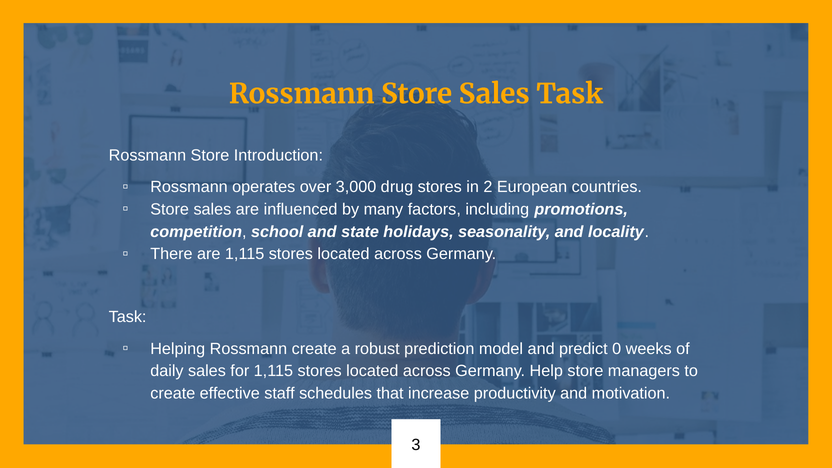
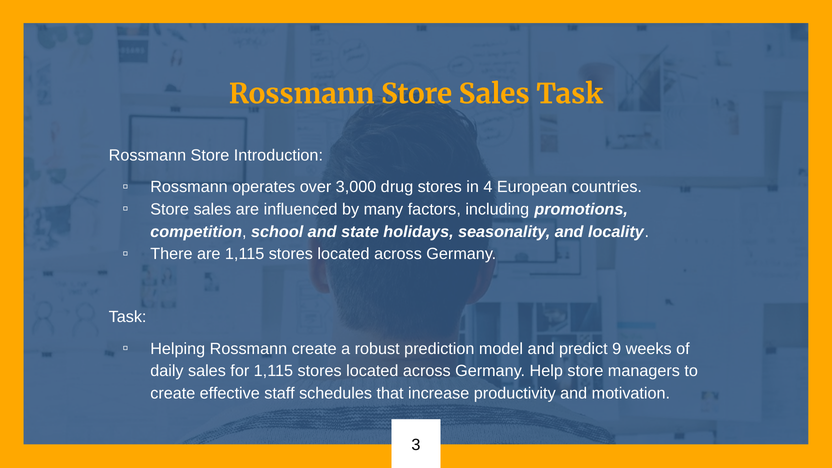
2: 2 -> 4 (488, 187)
0: 0 -> 9 (617, 349)
